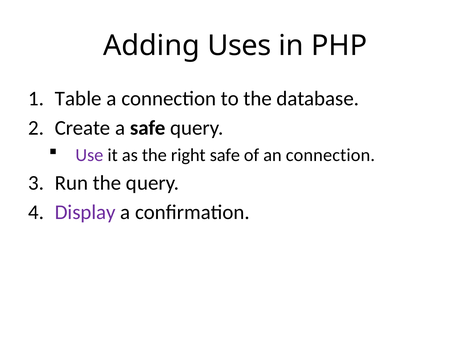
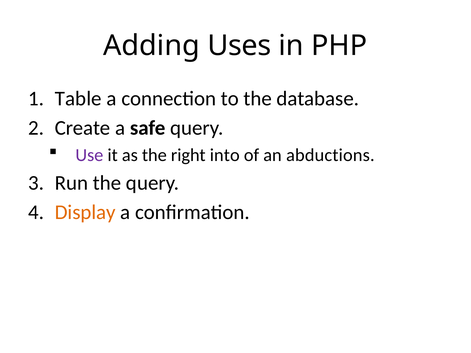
right safe: safe -> into (225, 155)
an connection: connection -> abductions (330, 155)
Display colour: purple -> orange (85, 212)
